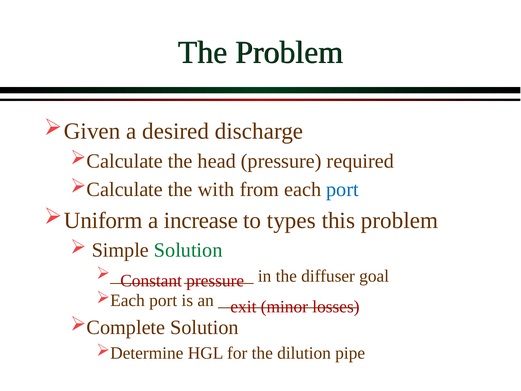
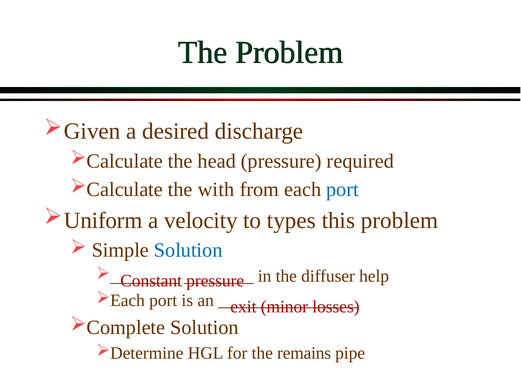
increase: increase -> velocity (201, 220)
Solution colour: green -> blue (188, 250)
goal: goal -> help (374, 276)
dilution: dilution -> remains (304, 353)
